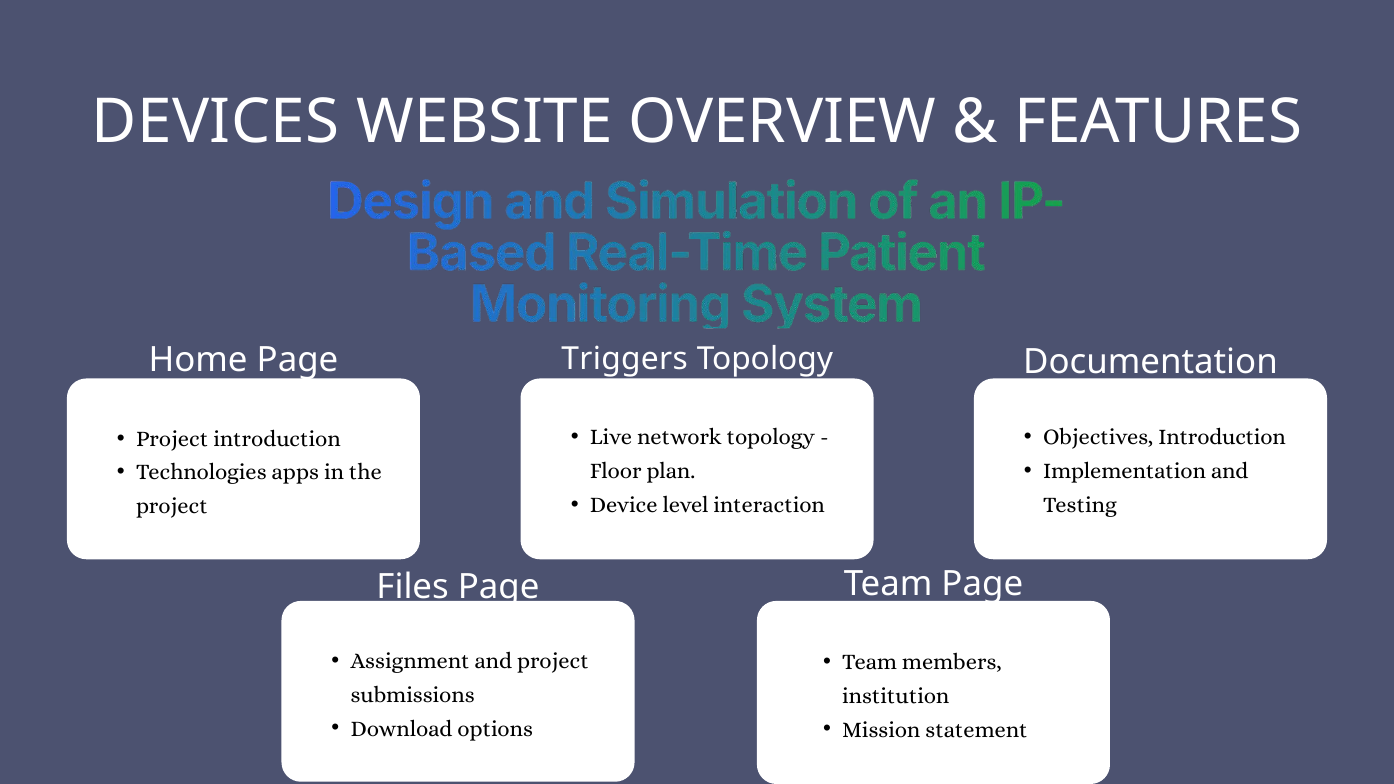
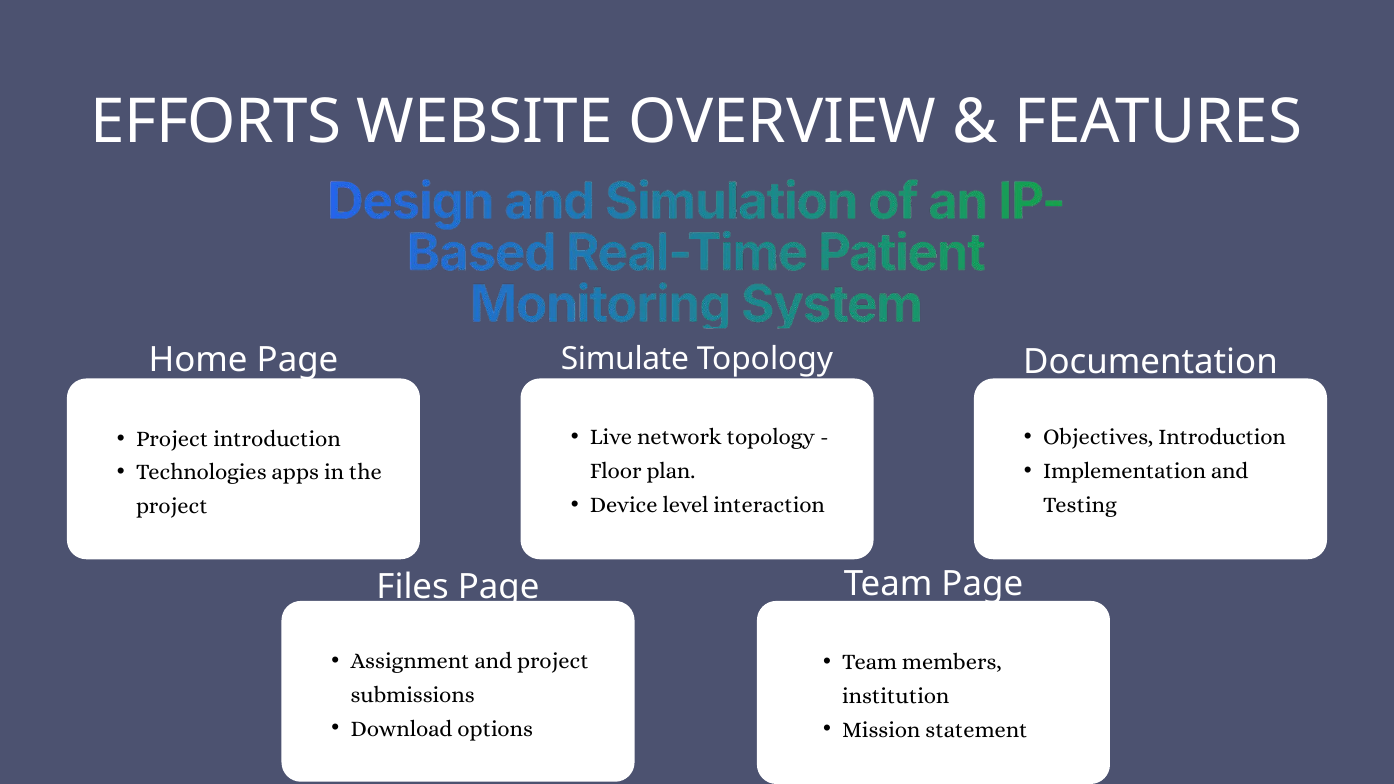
DEVICES: DEVICES -> EFFORTS (216, 122)
Triggers: Triggers -> Simulate (625, 359)
